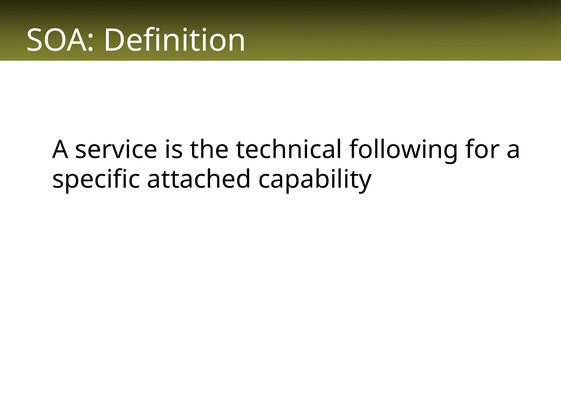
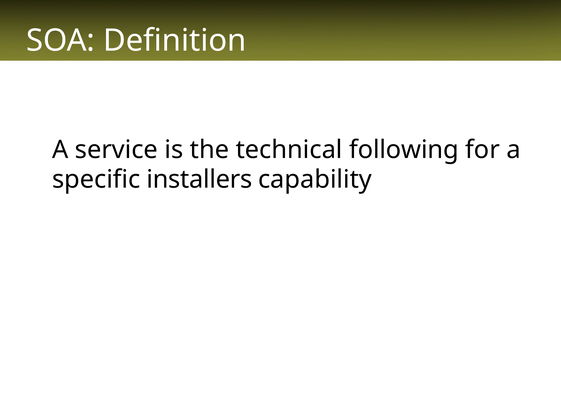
attached: attached -> installers (199, 180)
